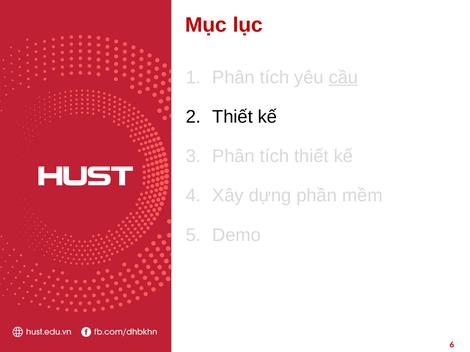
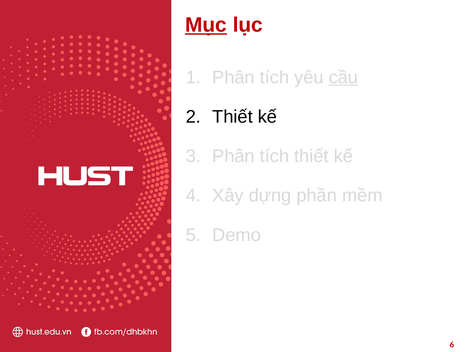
Mục underline: none -> present (206, 25)
